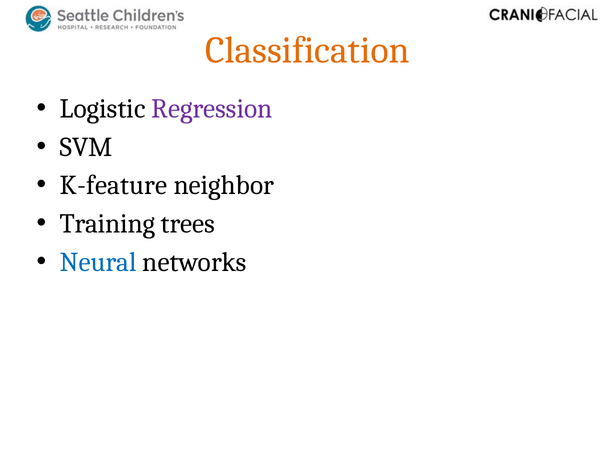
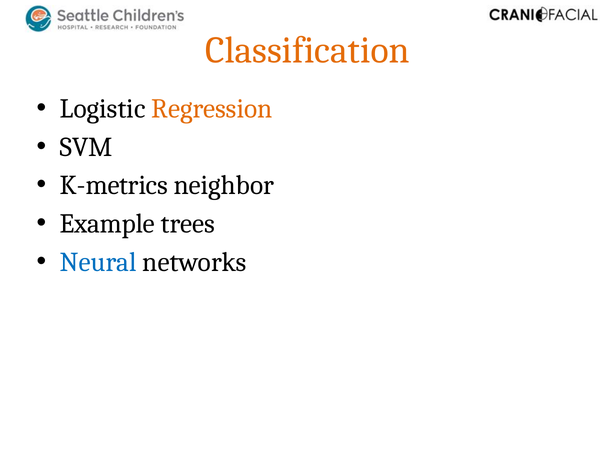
Regression colour: purple -> orange (212, 109)
K-feature: K-feature -> K-metrics (114, 185)
Training: Training -> Example (108, 223)
